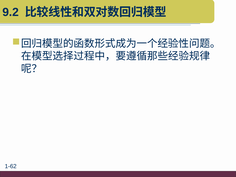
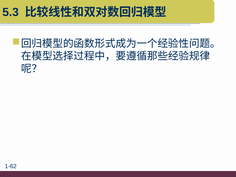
9.2: 9.2 -> 5.3 (11, 12)
